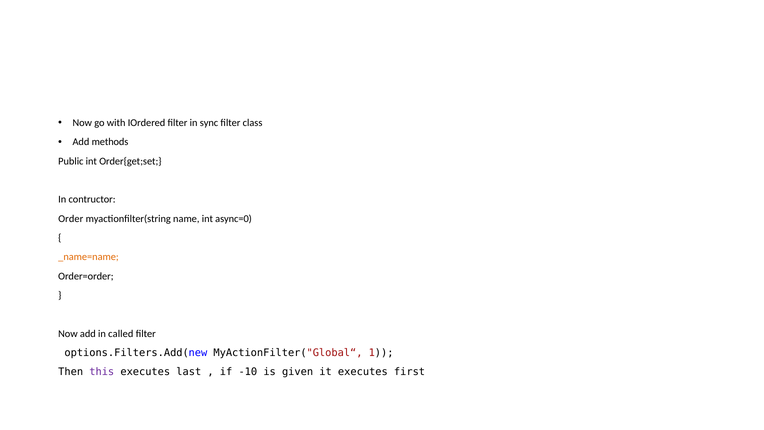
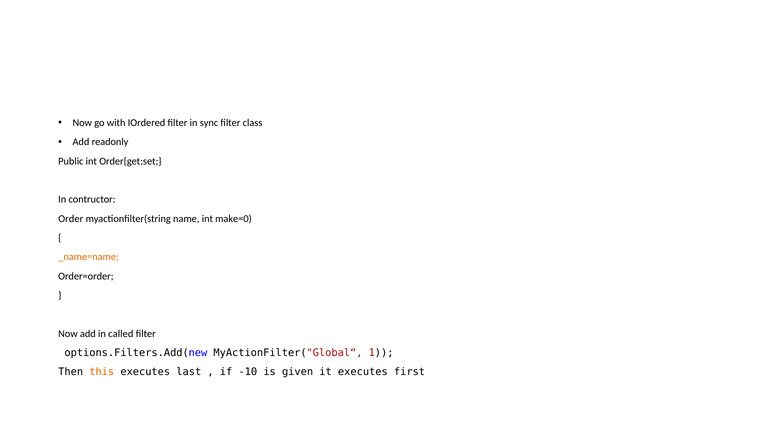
methods: methods -> readonly (110, 142)
async=0: async=0 -> make=0 (234, 219)
this colour: purple -> orange (102, 372)
